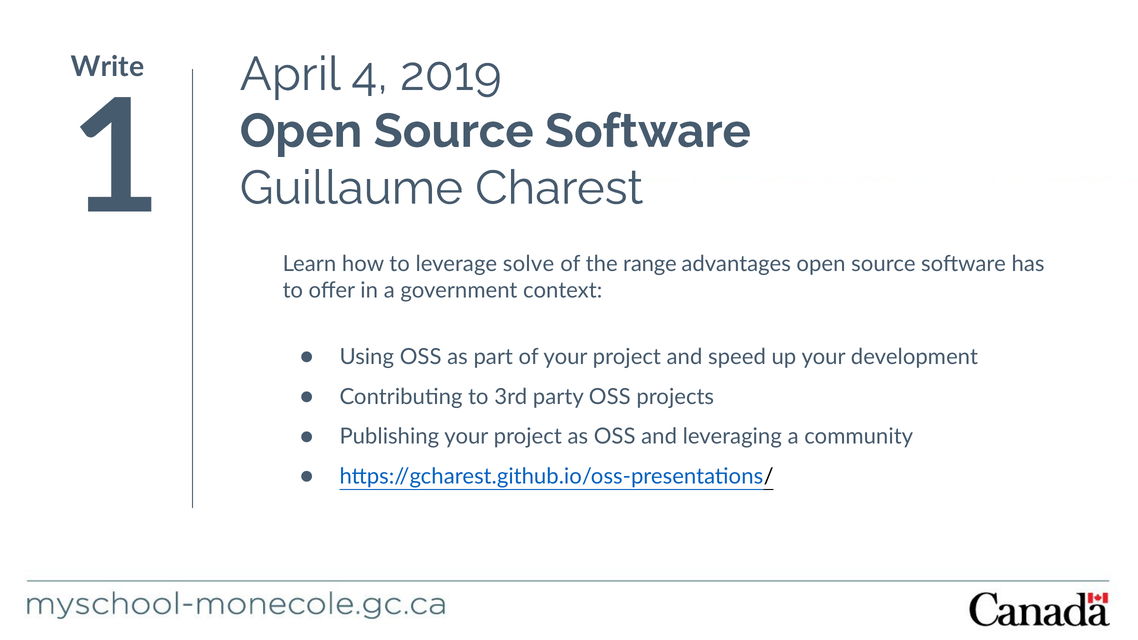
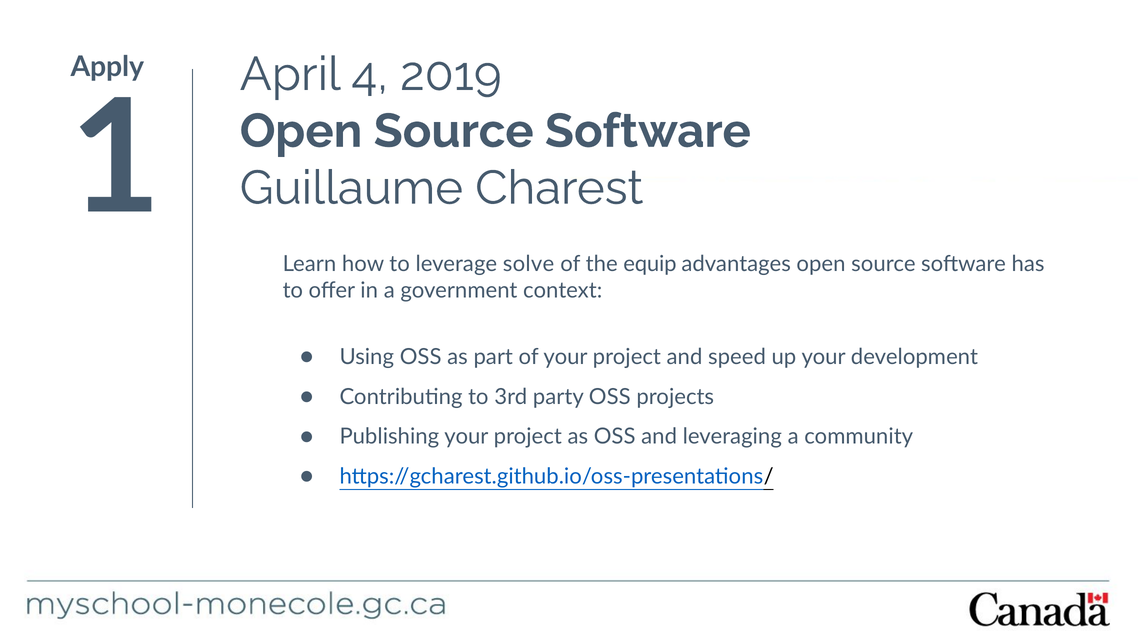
Write: Write -> Apply (108, 67)
range: range -> equip (650, 264)
